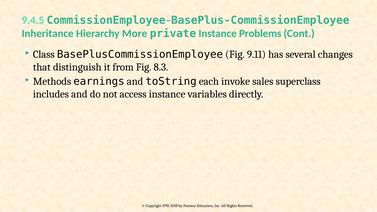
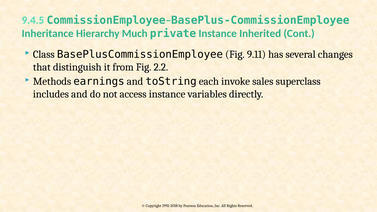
More: More -> Much (135, 34)
Problems: Problems -> Inherited (260, 34)
8.3: 8.3 -> 2.2 (161, 67)
